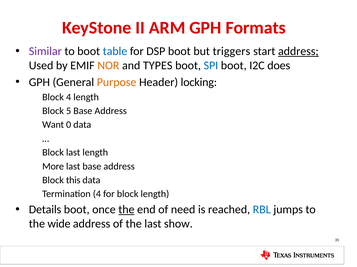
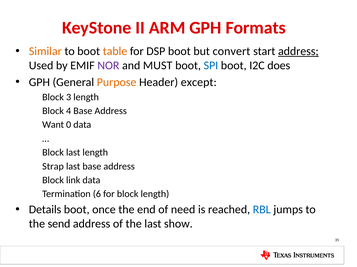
Similar colour: purple -> orange (45, 51)
table colour: blue -> orange (115, 51)
triggers: triggers -> convert (231, 51)
NOR colour: orange -> purple (108, 66)
TYPES: TYPES -> MUST (158, 66)
locking: locking -> except (199, 82)
Block 4: 4 -> 3 (69, 97)
5: 5 -> 4 (69, 111)
More: More -> Strap (53, 167)
this: this -> link (73, 181)
Termination 4: 4 -> 6 (97, 194)
the underline: present -> none (126, 210)
wide: wide -> send (59, 224)
